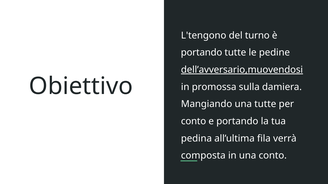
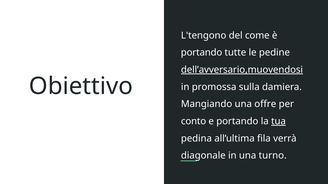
turno: turno -> come (257, 36)
una tutte: tutte -> offre (265, 104)
tua underline: none -> present (278, 122)
composta: composta -> diagonale (203, 156)
una conto: conto -> turno (273, 156)
